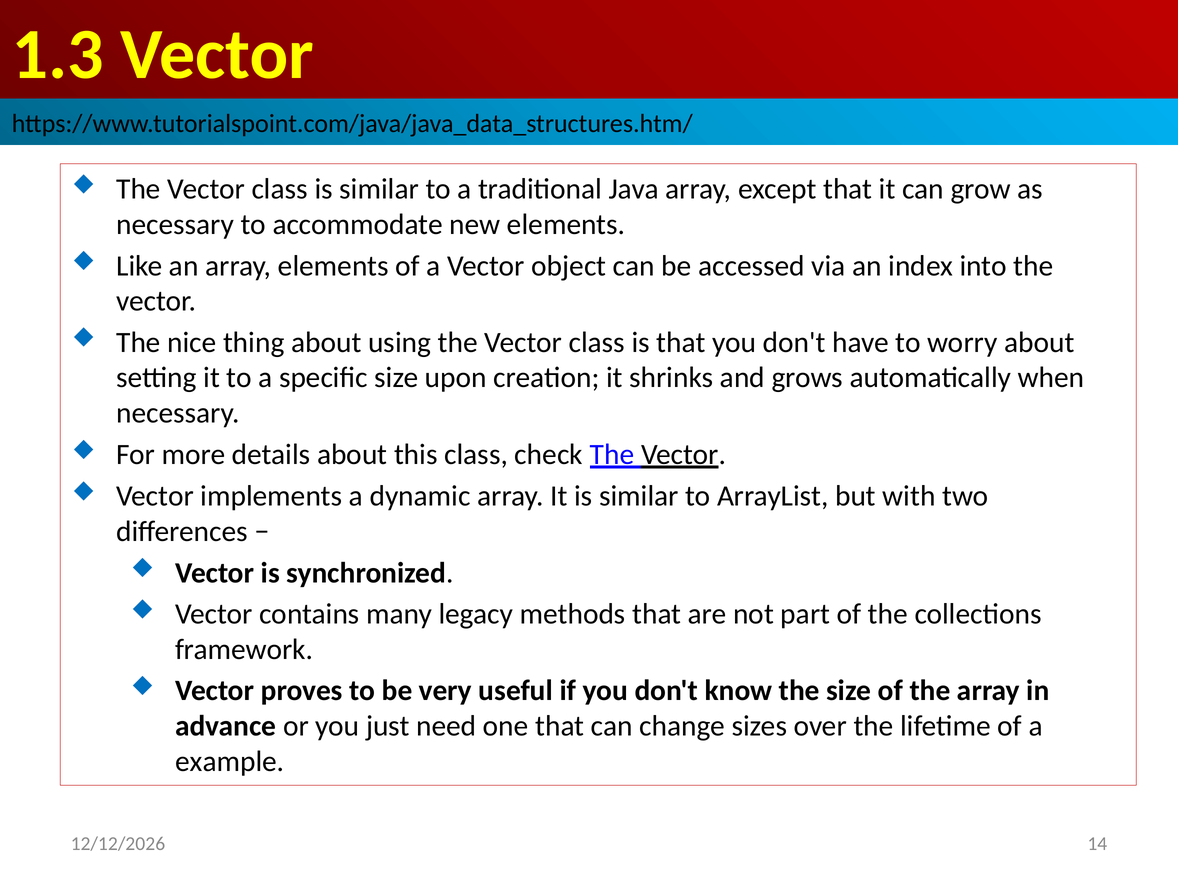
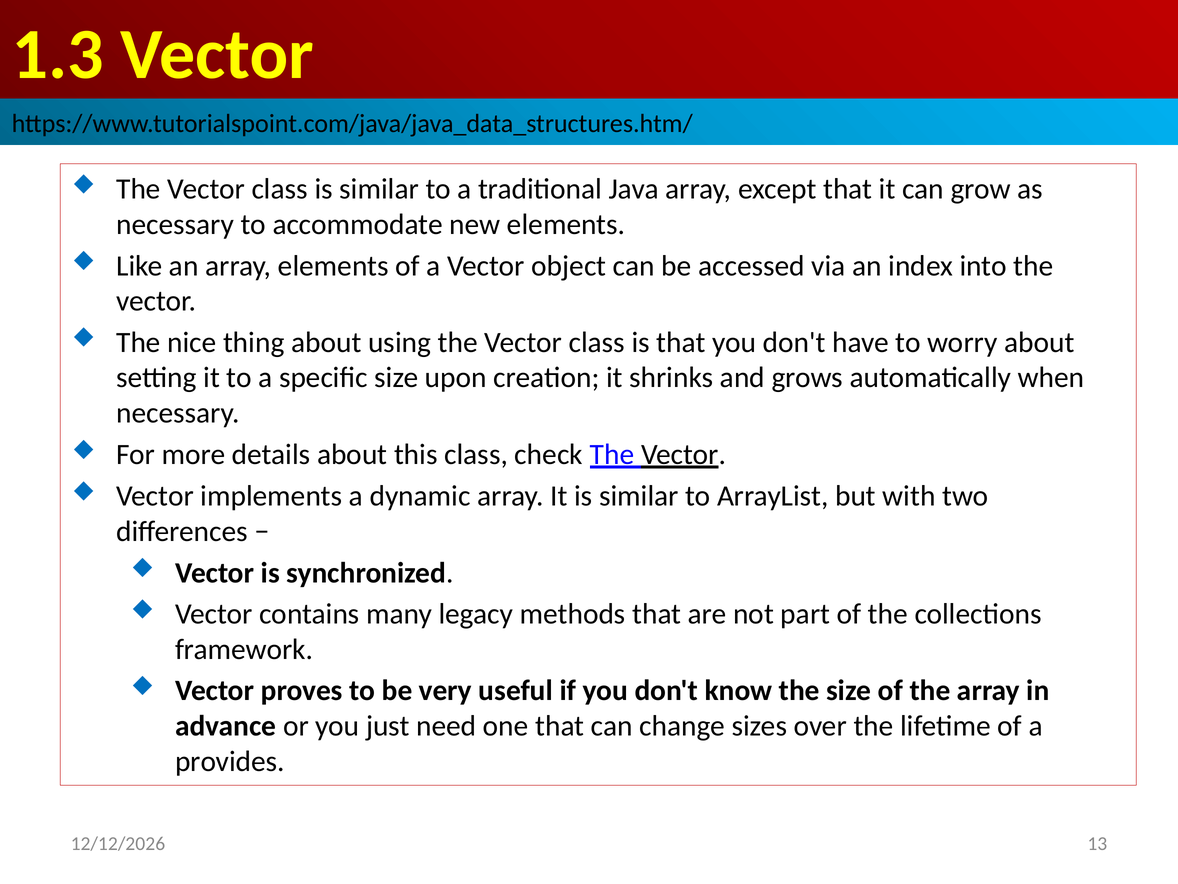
example: example -> provides (230, 761)
14: 14 -> 13 (1097, 844)
